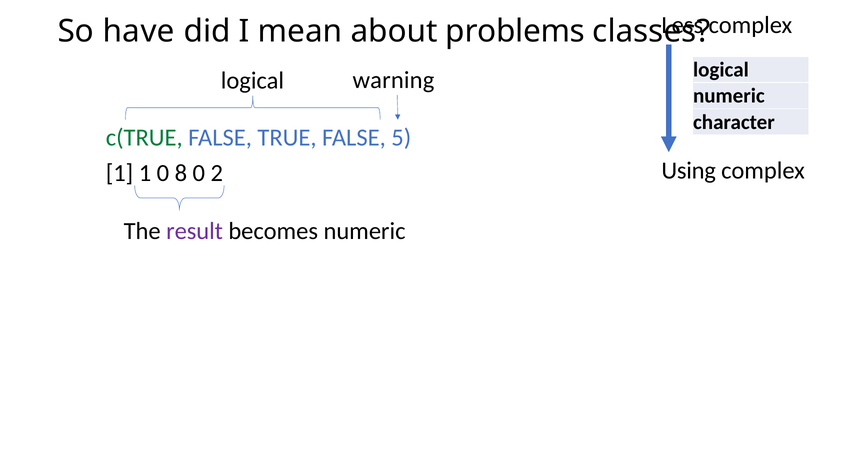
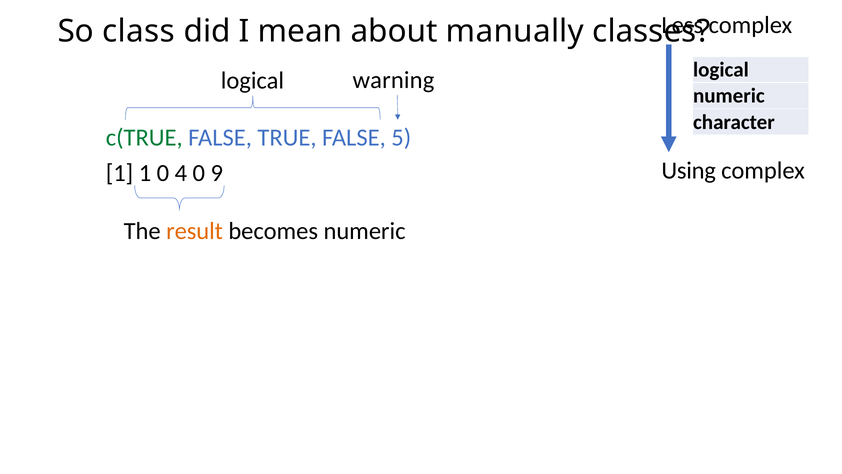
have: have -> class (139, 31)
problems: problems -> manually (515, 31)
8: 8 -> 4 (181, 173)
2: 2 -> 9 (217, 173)
result colour: purple -> orange (195, 231)
